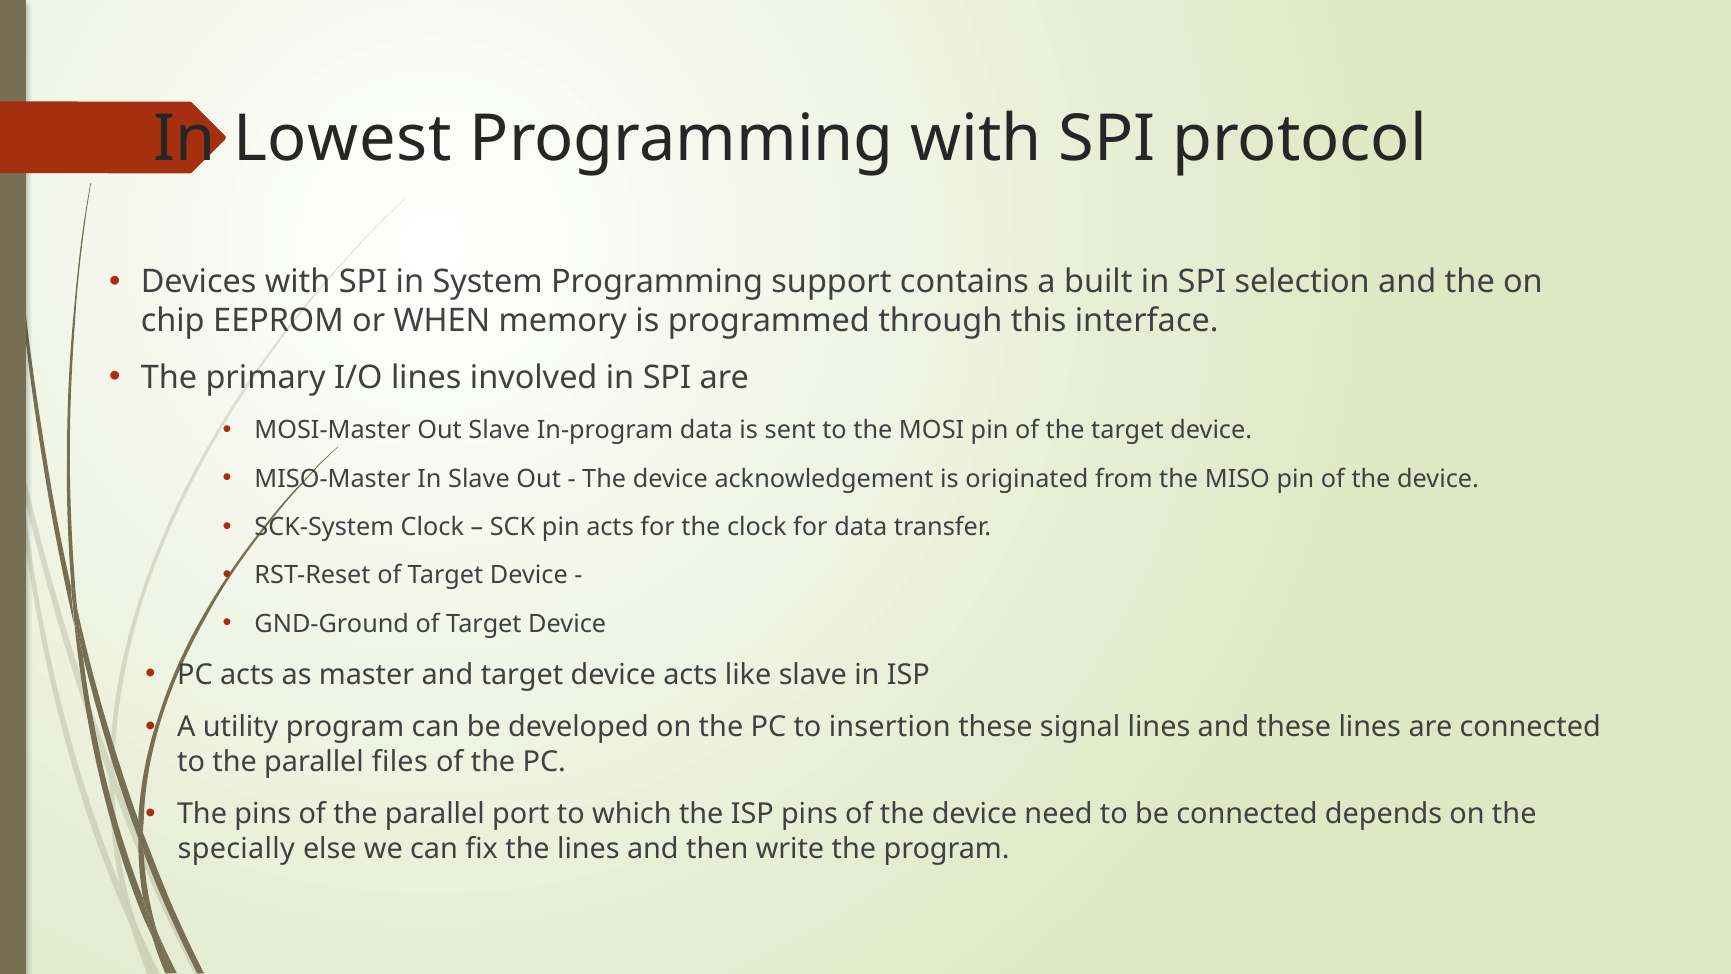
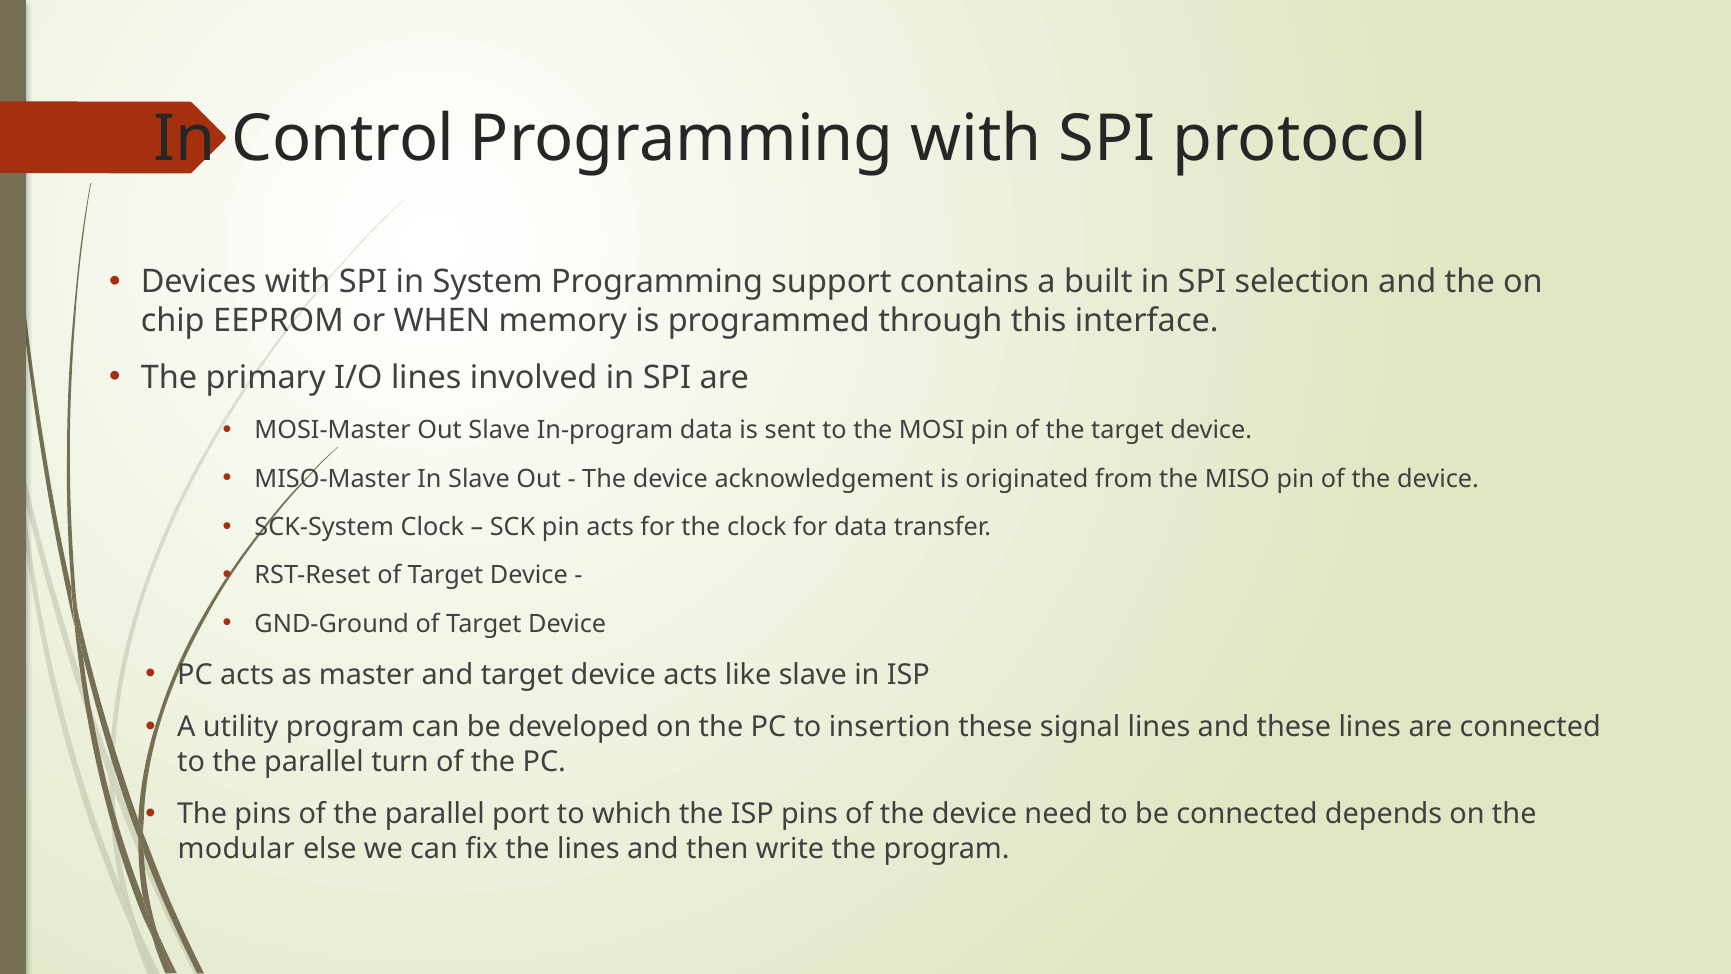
Lowest: Lowest -> Control (343, 139)
files: files -> turn (400, 762)
specially: specially -> modular (236, 849)
